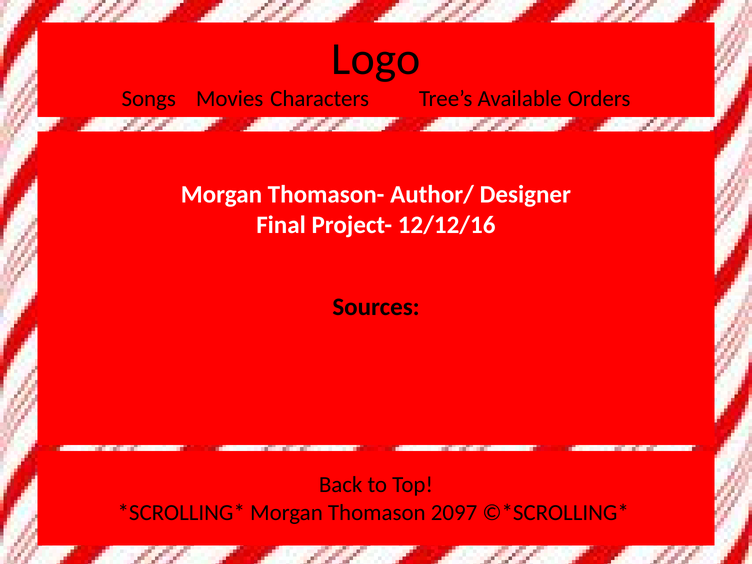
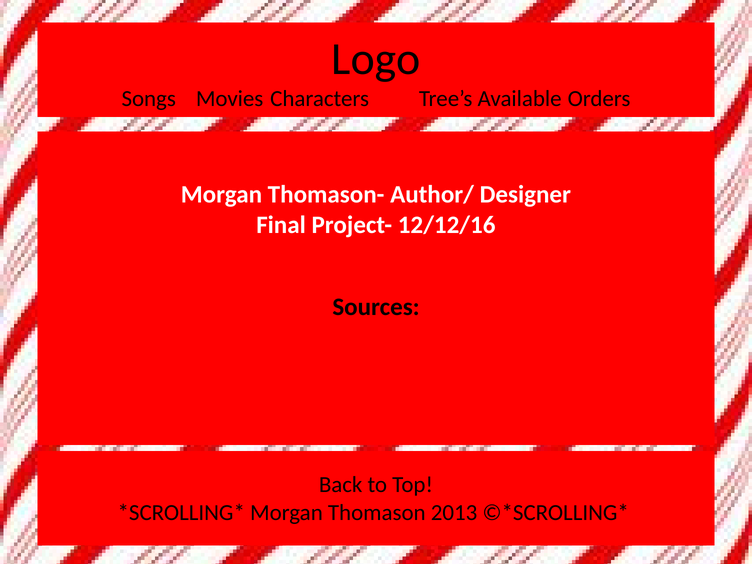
2097: 2097 -> 2013 (454, 512)
